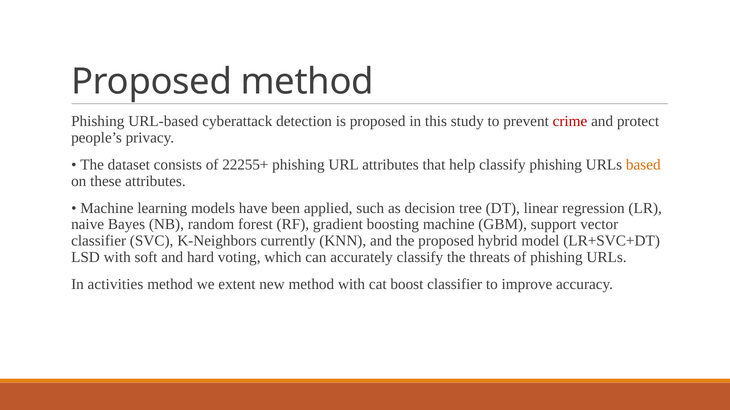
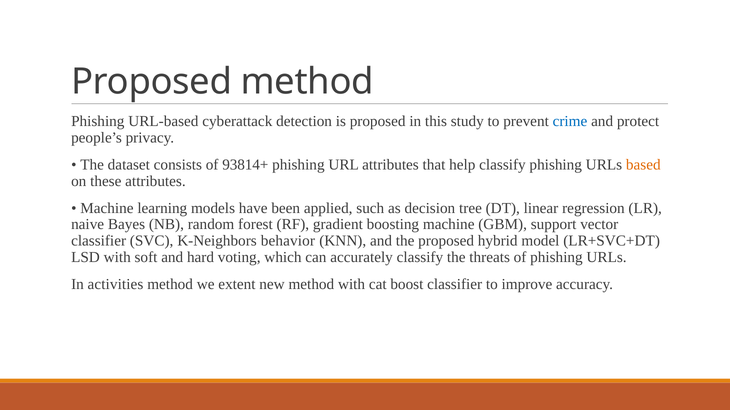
crime colour: red -> blue (570, 121)
22255+: 22255+ -> 93814+ (245, 165)
currently: currently -> behavior (288, 241)
